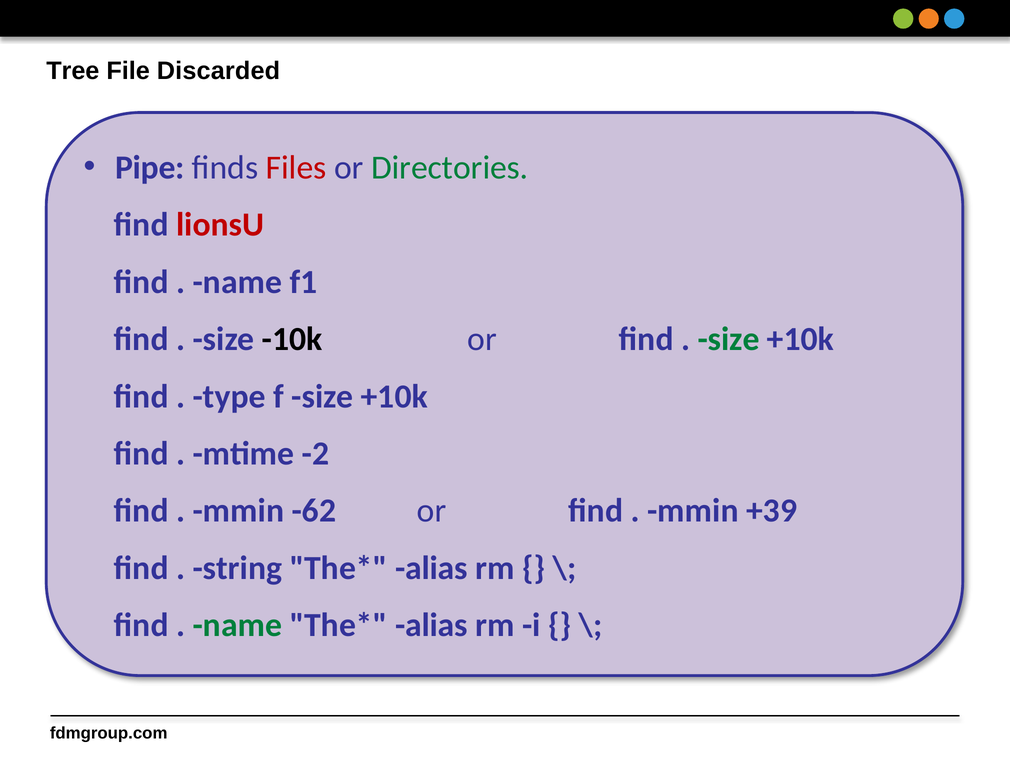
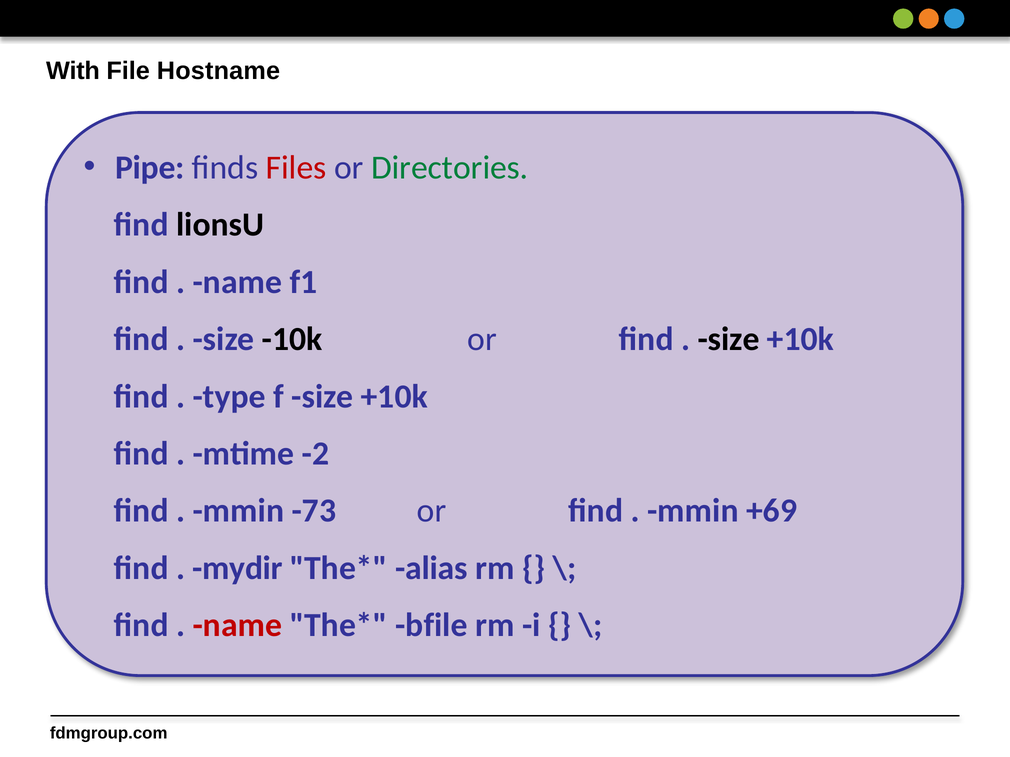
Tree: Tree -> With (73, 71)
Discarded: Discarded -> Hostname (218, 71)
lionsU colour: red -> black (220, 225)
size colour: green -> black (729, 339)
-62: -62 -> -73 (314, 511)
+39: +39 -> +69 (772, 511)
string: string -> mydir (238, 568)
name colour: green -> red (237, 626)
alias: alias -> bfile (431, 626)
